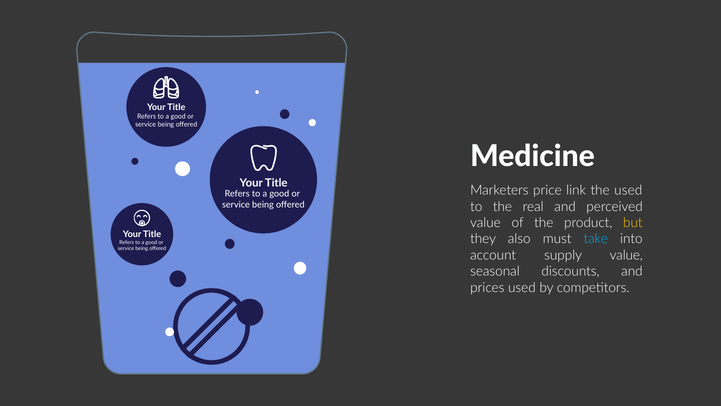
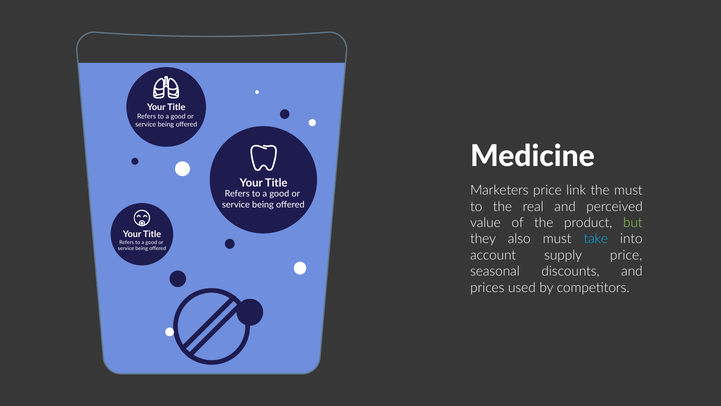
the used: used -> must (628, 190)
but colour: yellow -> light green (633, 223)
supply value: value -> price (626, 255)
